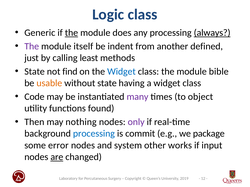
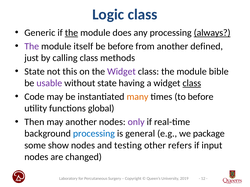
be indent: indent -> before (121, 46)
calling least: least -> class (89, 58)
find: find -> this (70, 72)
Widget colour: blue -> purple (121, 72)
usable colour: orange -> purple (49, 83)
class underline: none -> present (192, 83)
many colour: purple -> orange (137, 97)
to object: object -> before (201, 97)
found: found -> global (101, 109)
may nothing: nothing -> another (81, 122)
commit: commit -> general (140, 134)
error: error -> show (58, 146)
system: system -> testing (128, 146)
works: works -> refers (180, 146)
are underline: present -> none (57, 157)
